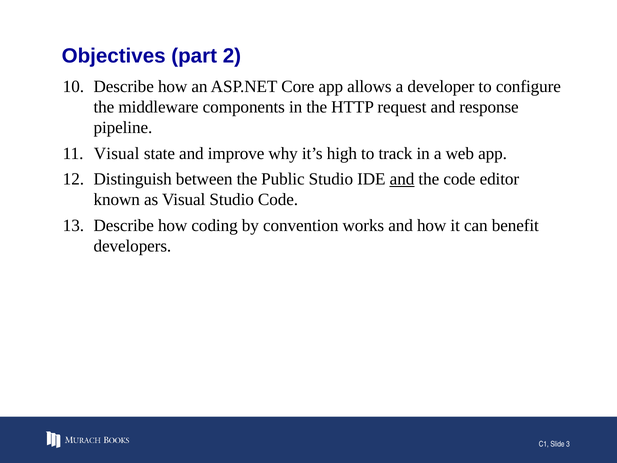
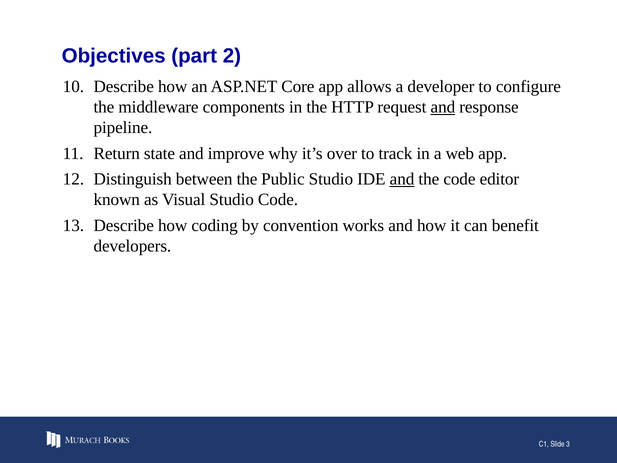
and underline: none -> present (443, 107)
Visual: Visual -> Return (117, 153)
high: high -> over (342, 153)
